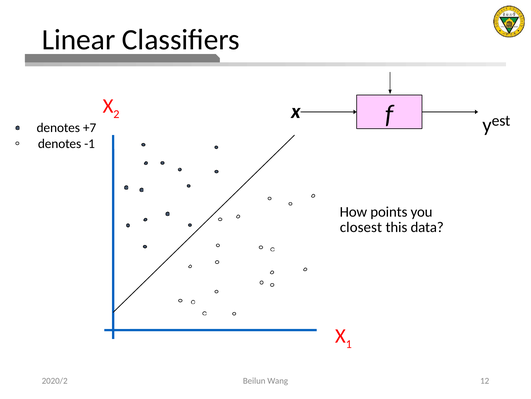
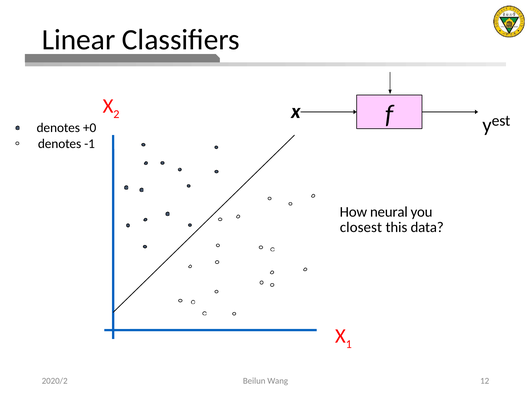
+7: +7 -> +0 (90, 128)
points: points -> neural (389, 212)
